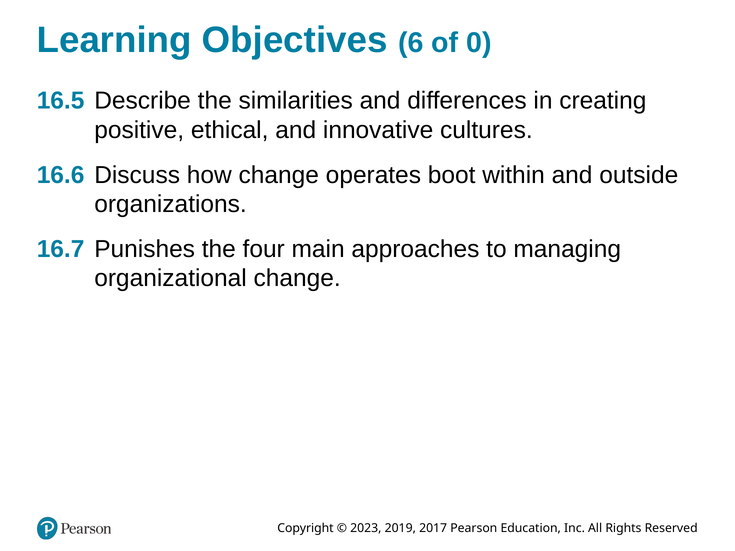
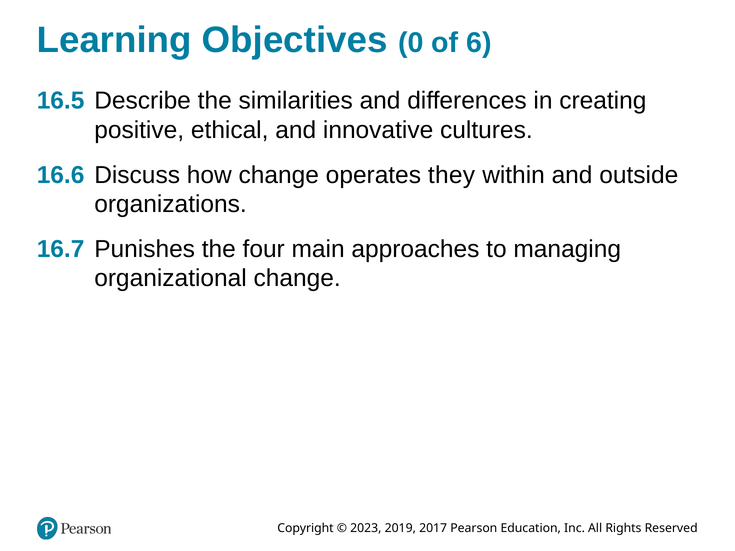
6: 6 -> 0 (411, 43)
0: 0 -> 6 (479, 43)
boot: boot -> they (451, 175)
